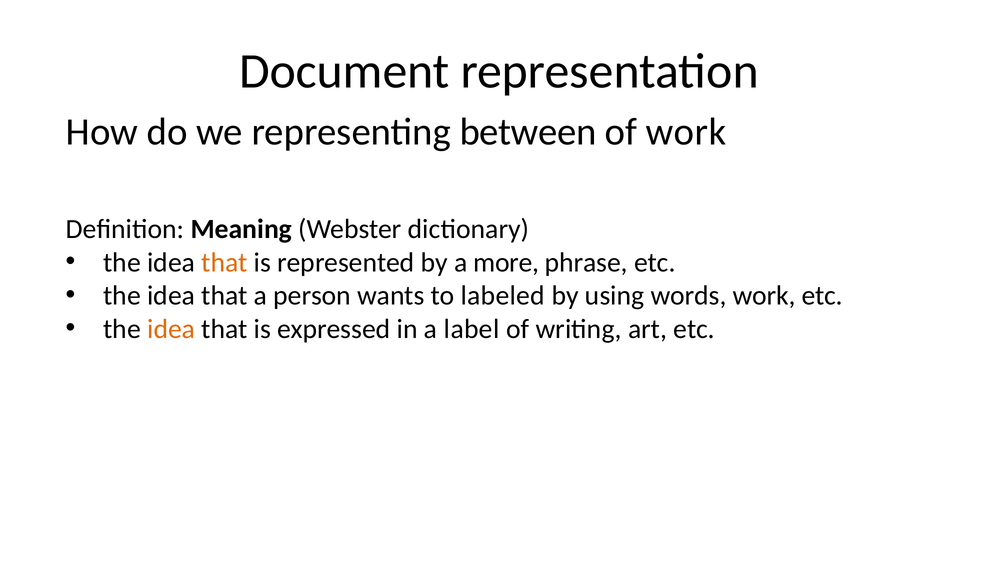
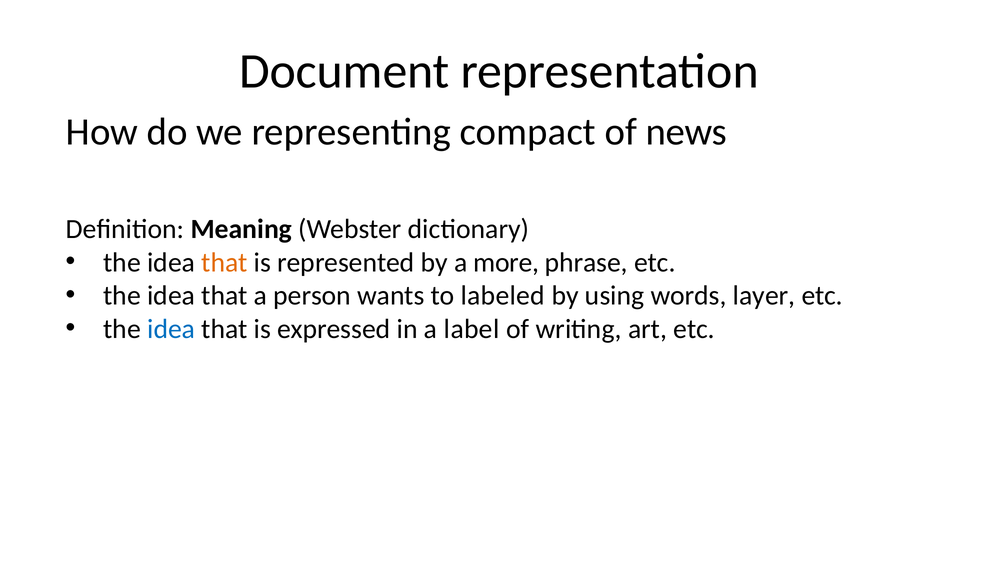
between: between -> compact (528, 132)
of work: work -> news (686, 132)
words work: work -> layer (764, 296)
idea colour: orange -> blue (171, 329)
